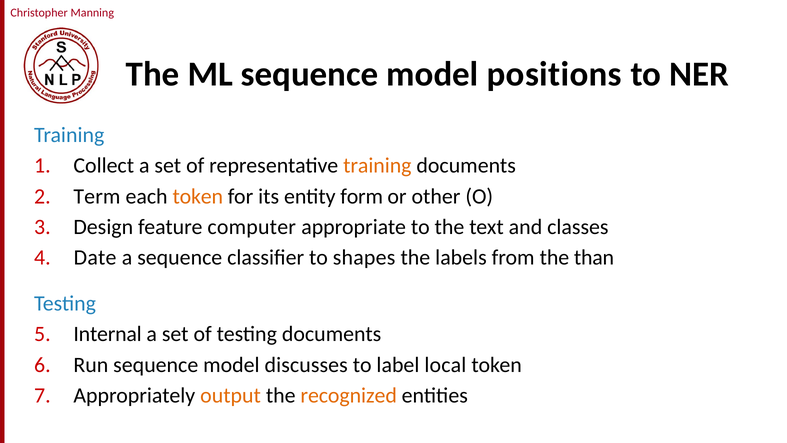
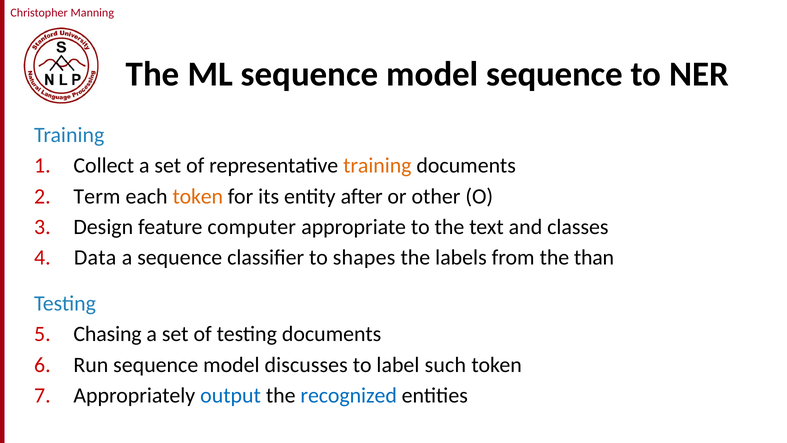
model positions: positions -> sequence (555, 74)
form: form -> after (362, 196)
Date: Date -> Data (95, 257)
Internal: Internal -> Chasing (108, 334)
local: local -> such (445, 365)
output colour: orange -> blue (231, 395)
recognized colour: orange -> blue (349, 395)
